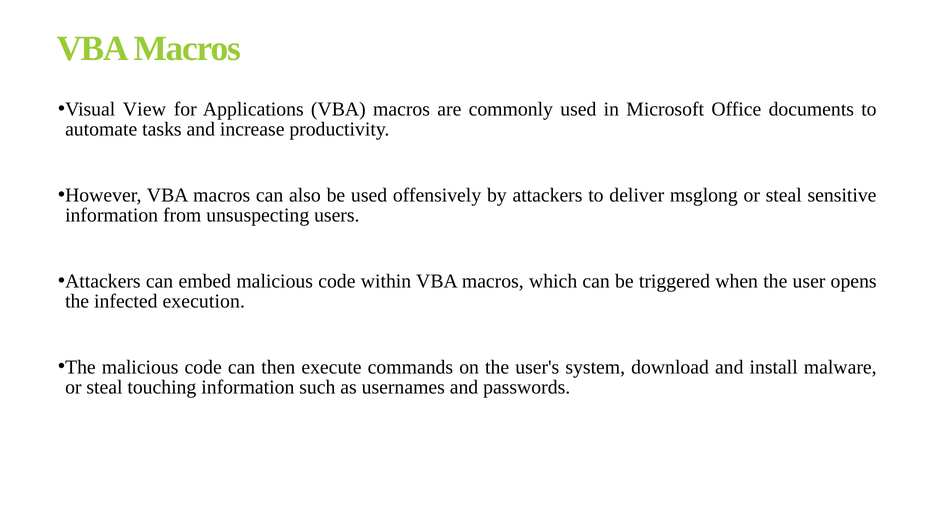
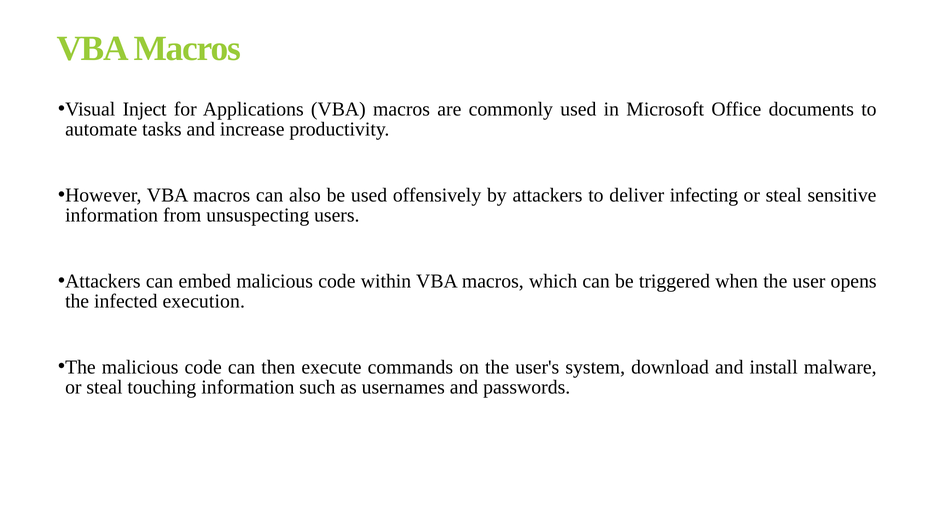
View: View -> Inject (145, 109)
msglong: msglong -> infecting (704, 195)
